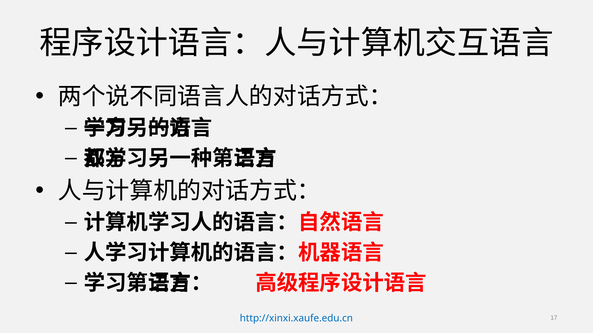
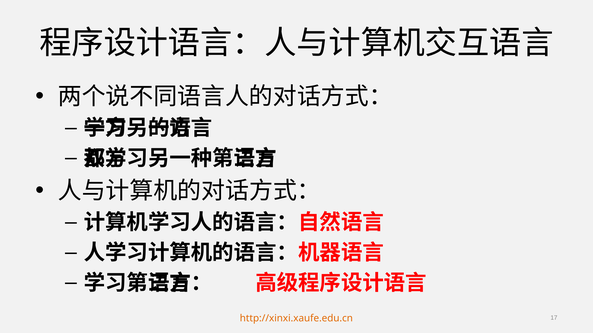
http://xinxi.xaufe.edu.cn colour: blue -> orange (296, 319)
